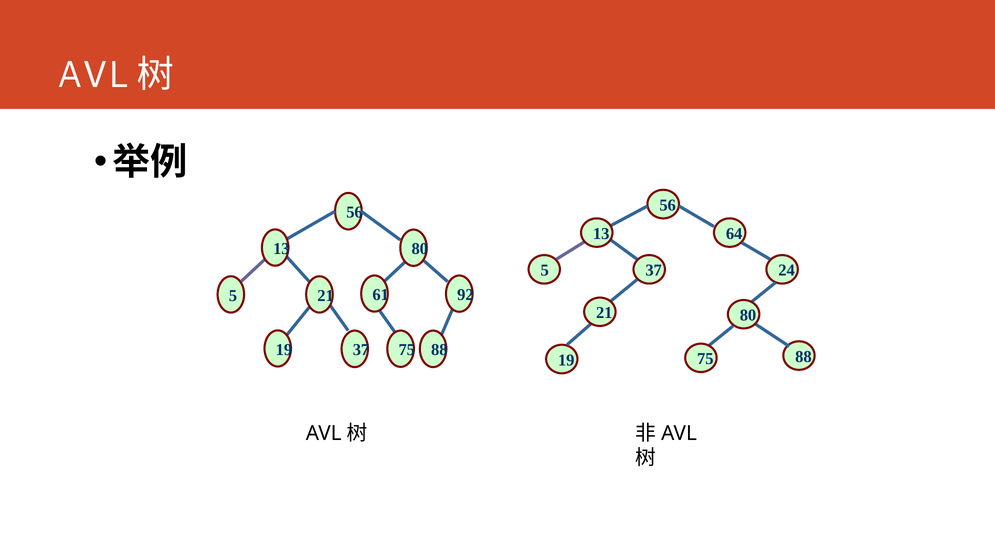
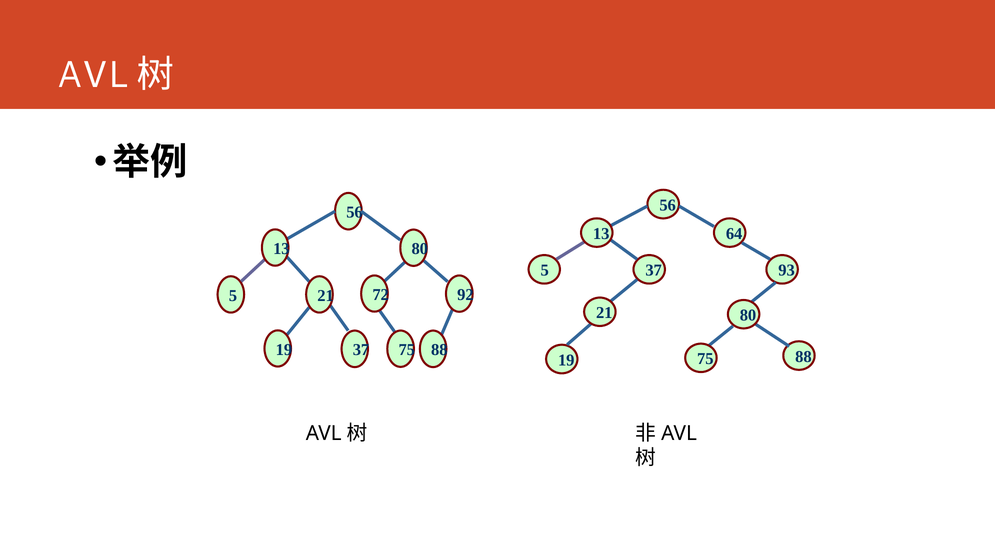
24: 24 -> 93 (787, 270)
61: 61 -> 72 (381, 295)
